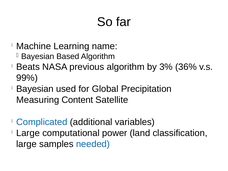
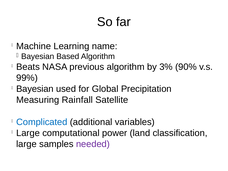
36%: 36% -> 90% (186, 67)
Content: Content -> Rainfall (77, 100)
needed colour: blue -> purple (93, 144)
